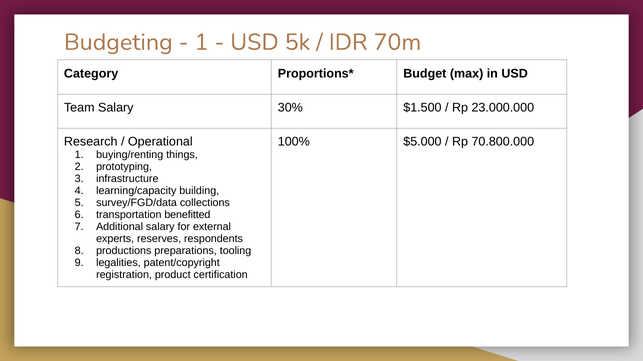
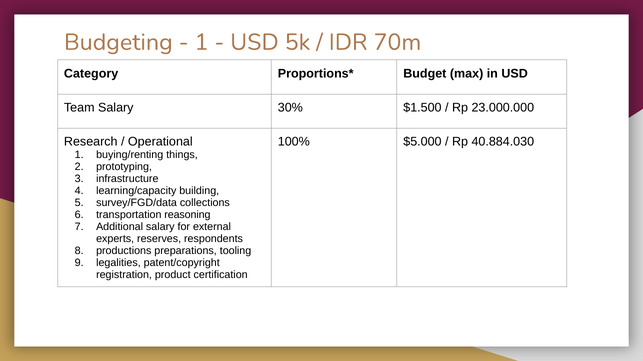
70.800.000: 70.800.000 -> 40.884.030 (503, 142)
benefitted: benefitted -> reasoning (187, 215)
